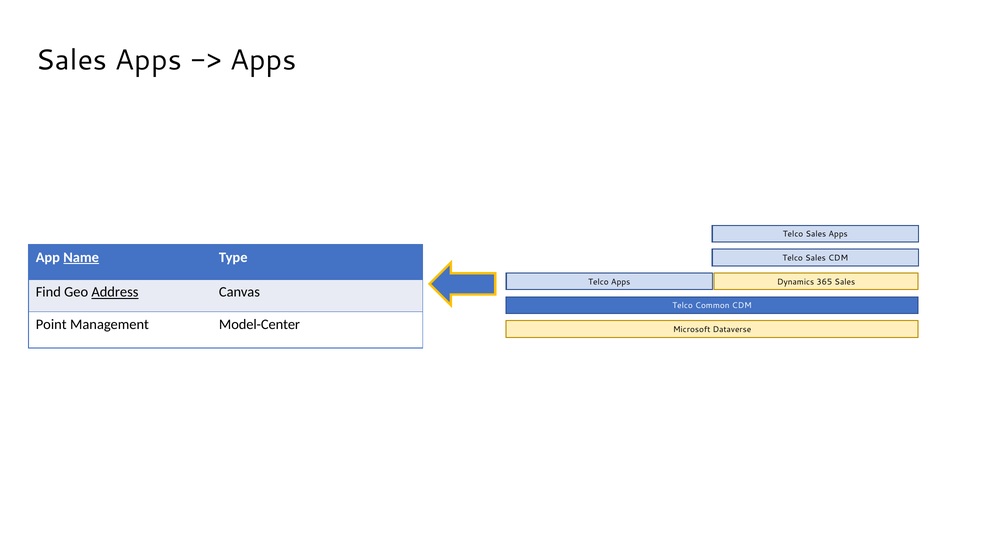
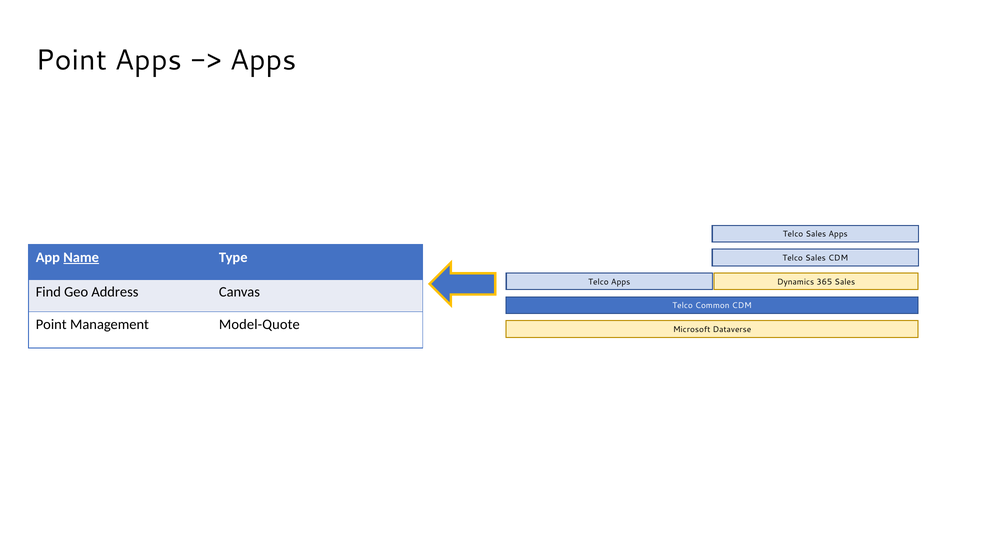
Sales: Sales -> Point (71, 60)
Address underline: present -> none (115, 292)
Model-Center: Model-Center -> Model-Quote (259, 324)
